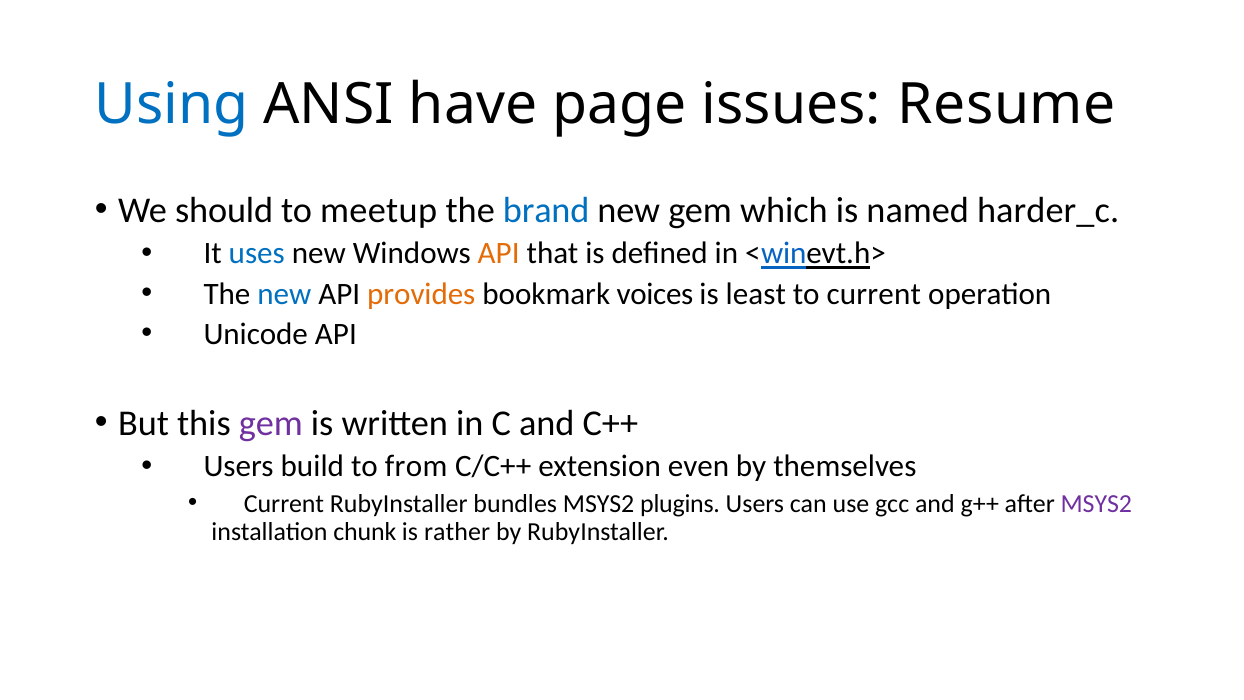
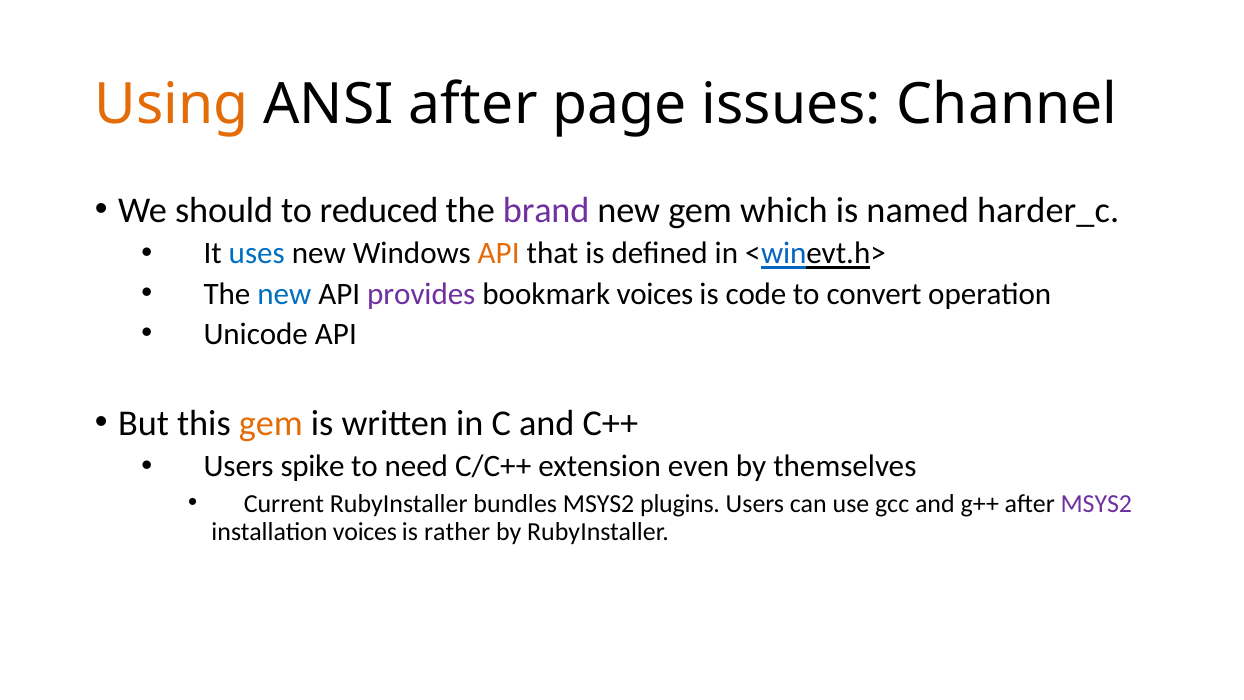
Using colour: blue -> orange (172, 104)
ANSI have: have -> after (473, 104)
Resume: Resume -> Channel (1007, 104)
meetup: meetup -> reduced (379, 210)
brand colour: blue -> purple (546, 210)
provides colour: orange -> purple (421, 294)
least: least -> code (756, 294)
current: current -> convert (874, 294)
gem colour: purple -> orange (271, 423)
build: build -> spike (312, 466)
from: from -> need (416, 466)
installation chunk: chunk -> voices (365, 531)
